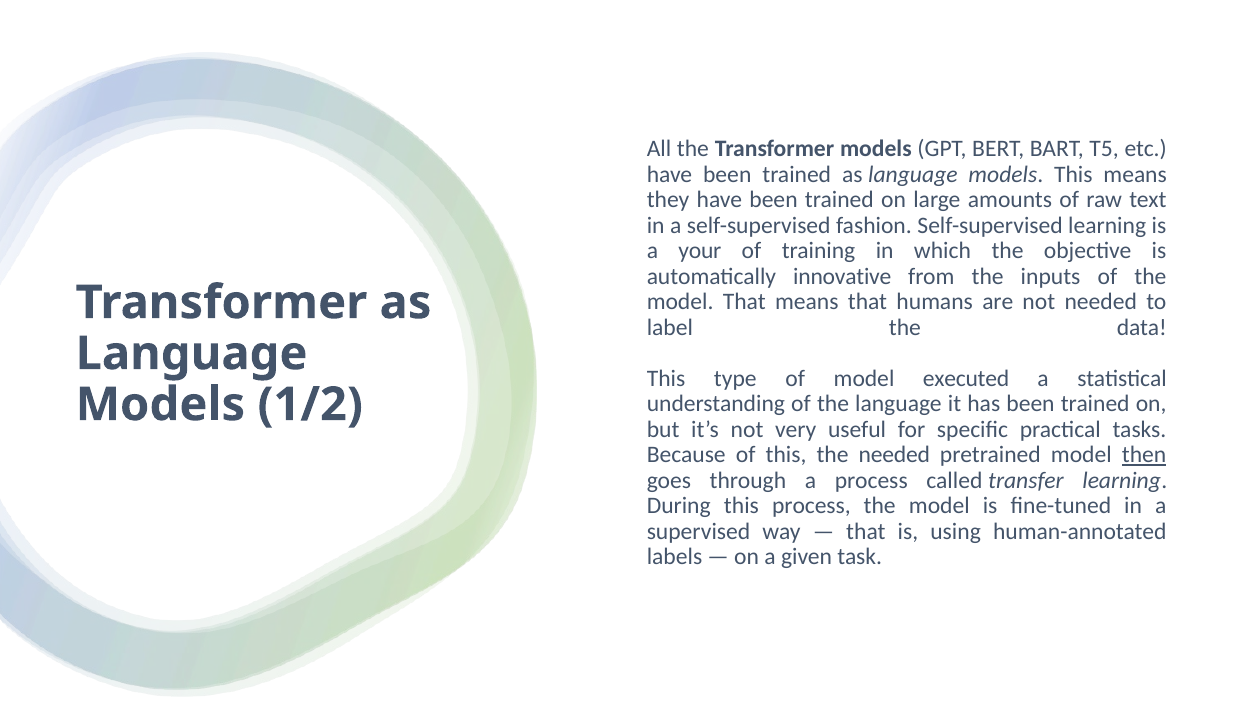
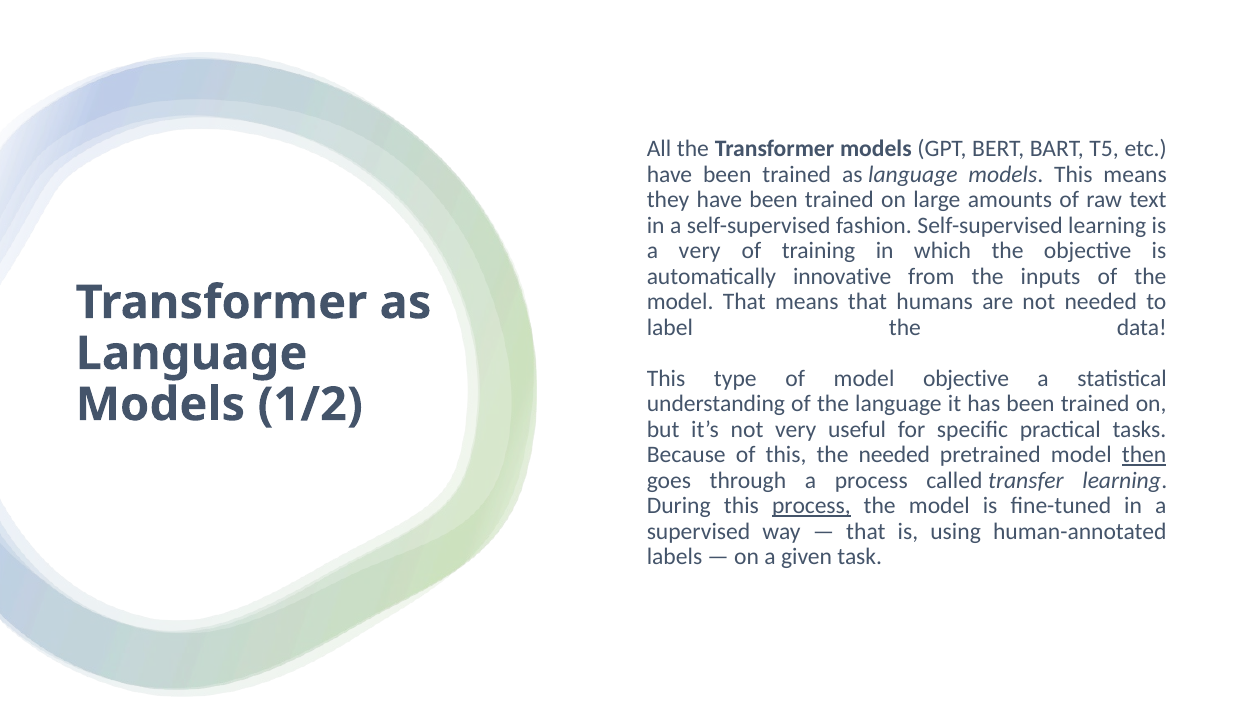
a your: your -> very (700, 251)
model executed: executed -> objective (966, 378)
process underline: none -> present (811, 506)
